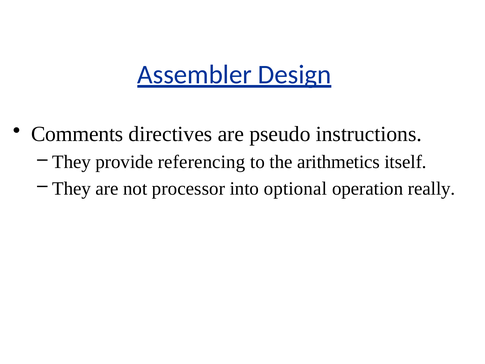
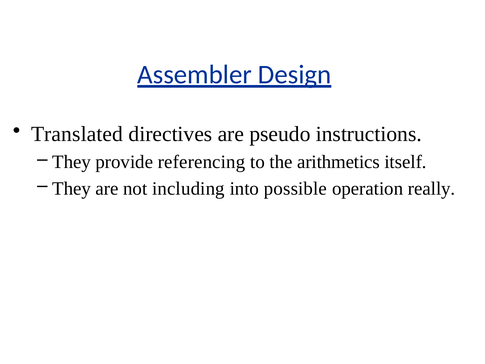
Comments: Comments -> Translated (77, 134)
processor: processor -> including (188, 188)
optional: optional -> possible (295, 188)
